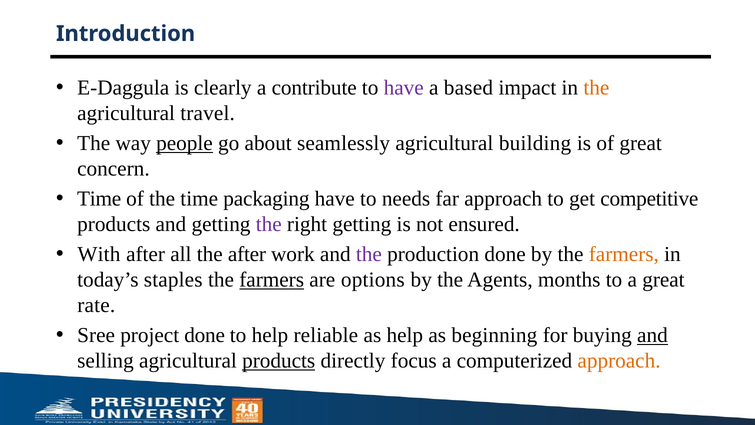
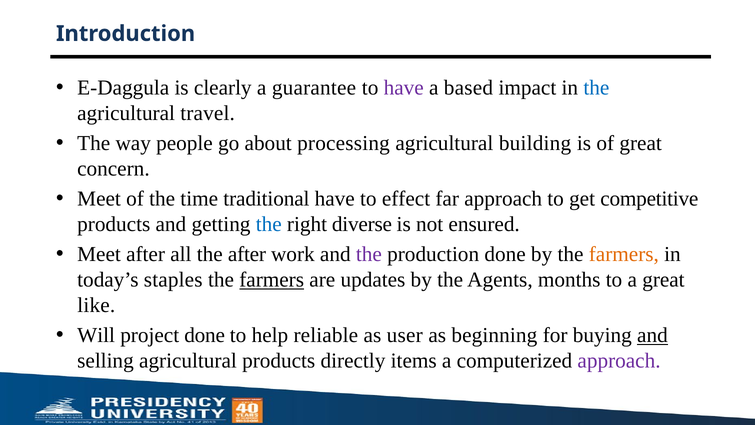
contribute: contribute -> guarantee (314, 88)
the colour: orange -> blue (596, 88)
people underline: present -> none (184, 143)
seamlessly: seamlessly -> processing (344, 143)
Time: Time -> Meet (99, 199)
packaging: packaging -> traditional (266, 199)
needs: needs -> effect (406, 199)
the colour: purple -> blue (269, 224)
right getting: getting -> diverse (362, 224)
With: With -> Meet (99, 254)
options: options -> updates (373, 280)
rate: rate -> like (96, 305)
Sree: Sree -> Will (96, 335)
as help: help -> user (405, 335)
products underline: present -> none (279, 361)
focus: focus -> items (414, 361)
approach colour: orange -> purple (619, 361)
